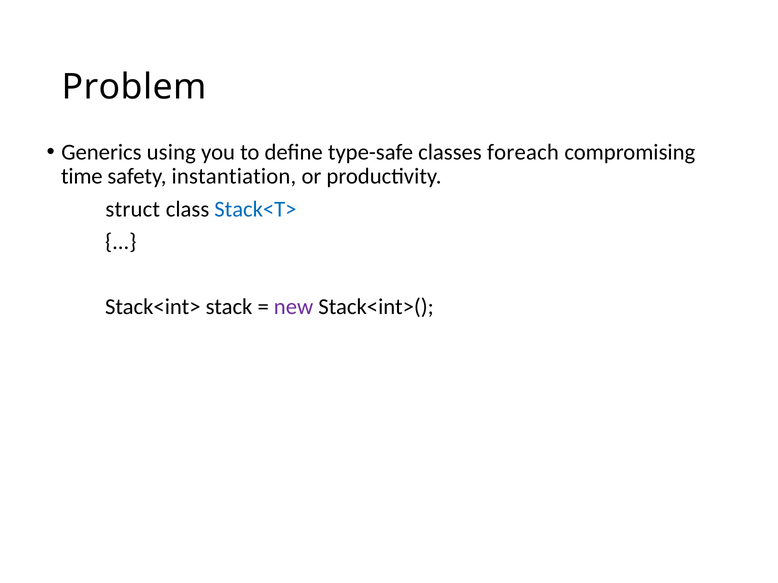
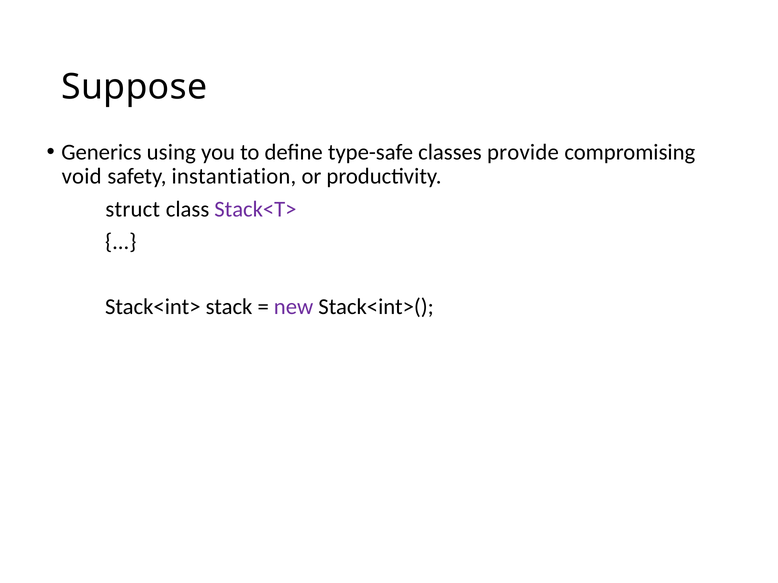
Problem: Problem -> Suppose (134, 87)
foreach: foreach -> provide (523, 152)
time: time -> void (82, 177)
Stack<T> colour: blue -> purple (255, 209)
